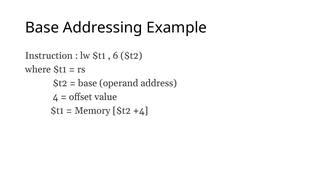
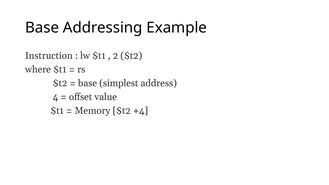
6: 6 -> 2 (115, 56)
operand: operand -> simplest (119, 83)
